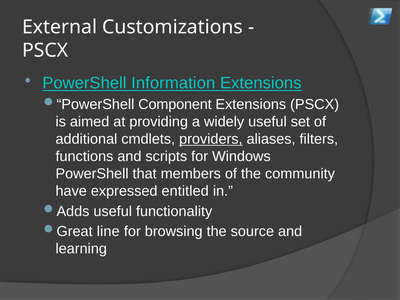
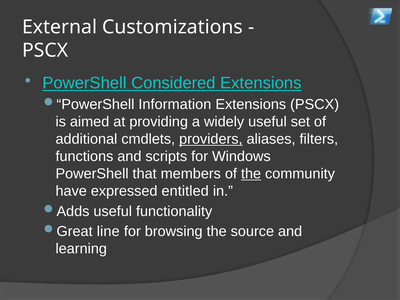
Information: Information -> Considered (173, 83)
Component: Component -> Information (175, 105)
the underline: none -> present (251, 174)
